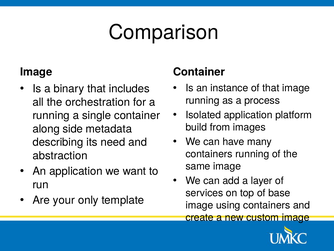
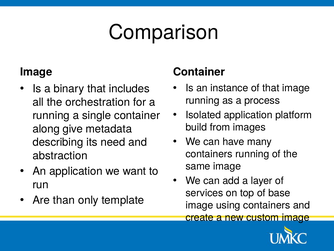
side: side -> give (73, 129)
your: your -> than (64, 200)
